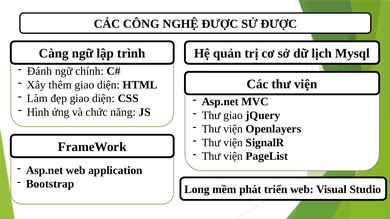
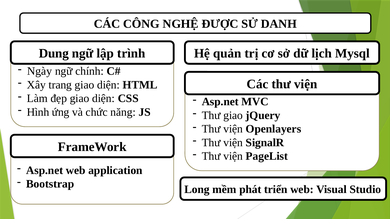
SỬ ĐƯỢC: ĐƯỢC -> DANH (279, 24)
Càng: Càng -> Dung (54, 54)
Đánh: Đánh -> Ngày (40, 71)
thêm: thêm -> trang (60, 85)
